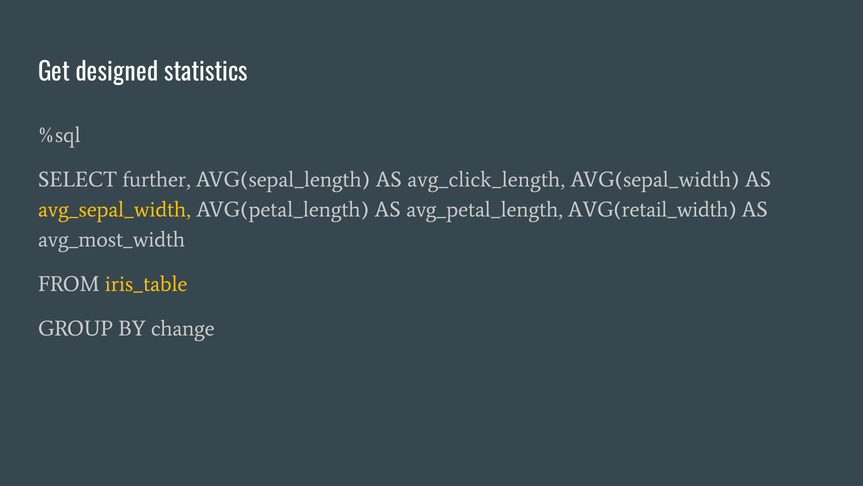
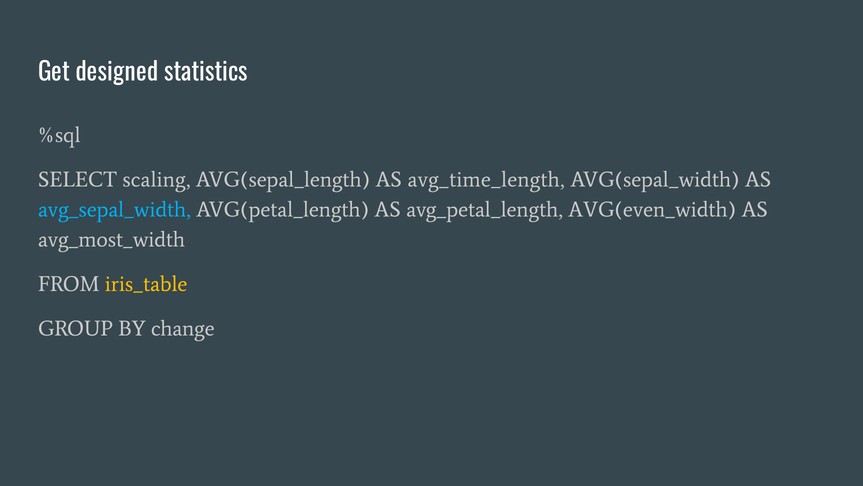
further: further -> scaling (156, 179)
avg_click_length: avg_click_length -> avg_time_length (486, 179)
avg_sepal_width colour: yellow -> light blue (114, 209)
AVG(retail_width: AVG(retail_width -> AVG(even_width (652, 209)
